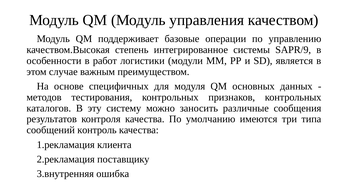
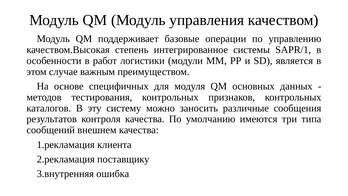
SAPR/9: SAPR/9 -> SAPR/1 (293, 50)
контроль: контроль -> внешнем (97, 130)
